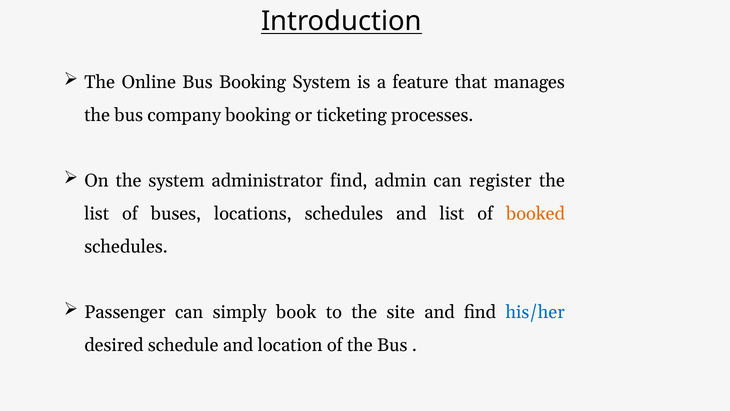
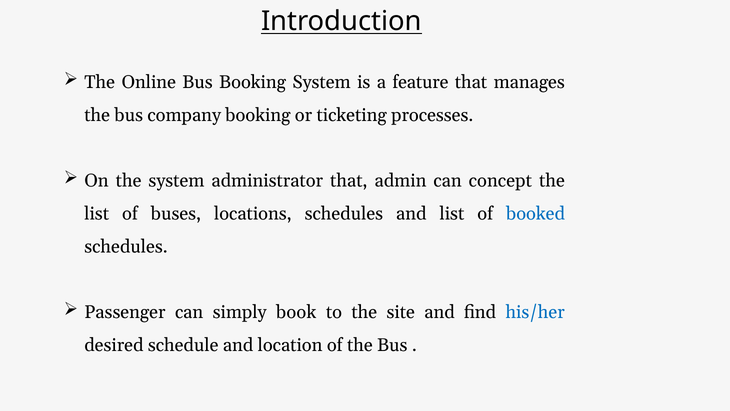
administrator find: find -> that (349, 181)
register: register -> concept (500, 181)
booked colour: orange -> blue (536, 213)
